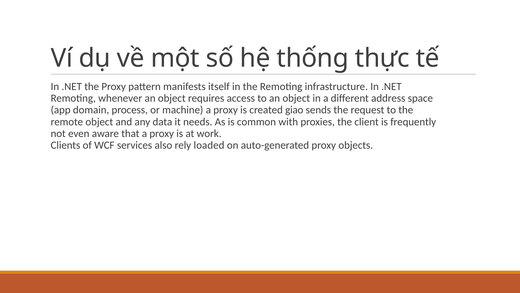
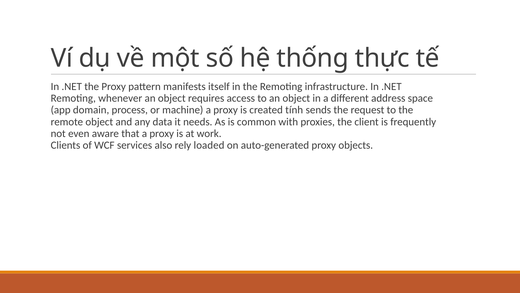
giao: giao -> tính (294, 110)
